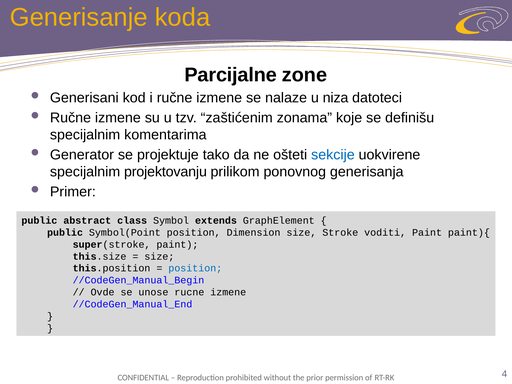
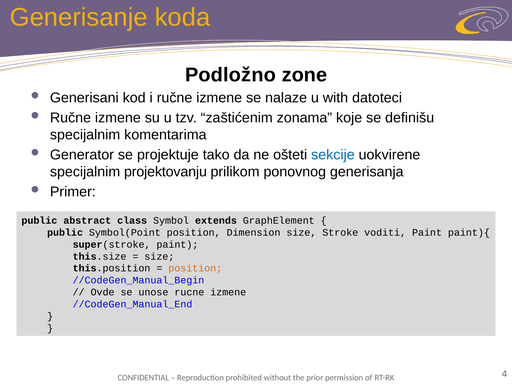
Parcijalne: Parcijalne -> Podložno (230, 75)
niza: niza -> with (335, 98)
position colour: blue -> orange (195, 268)
